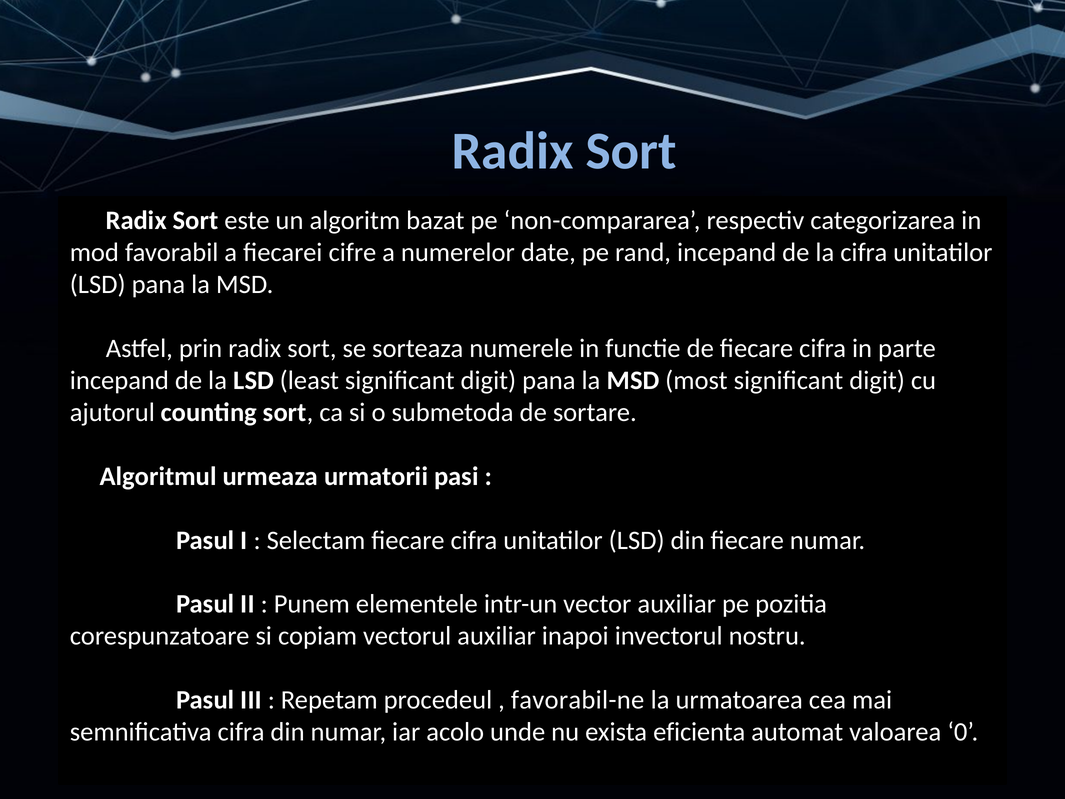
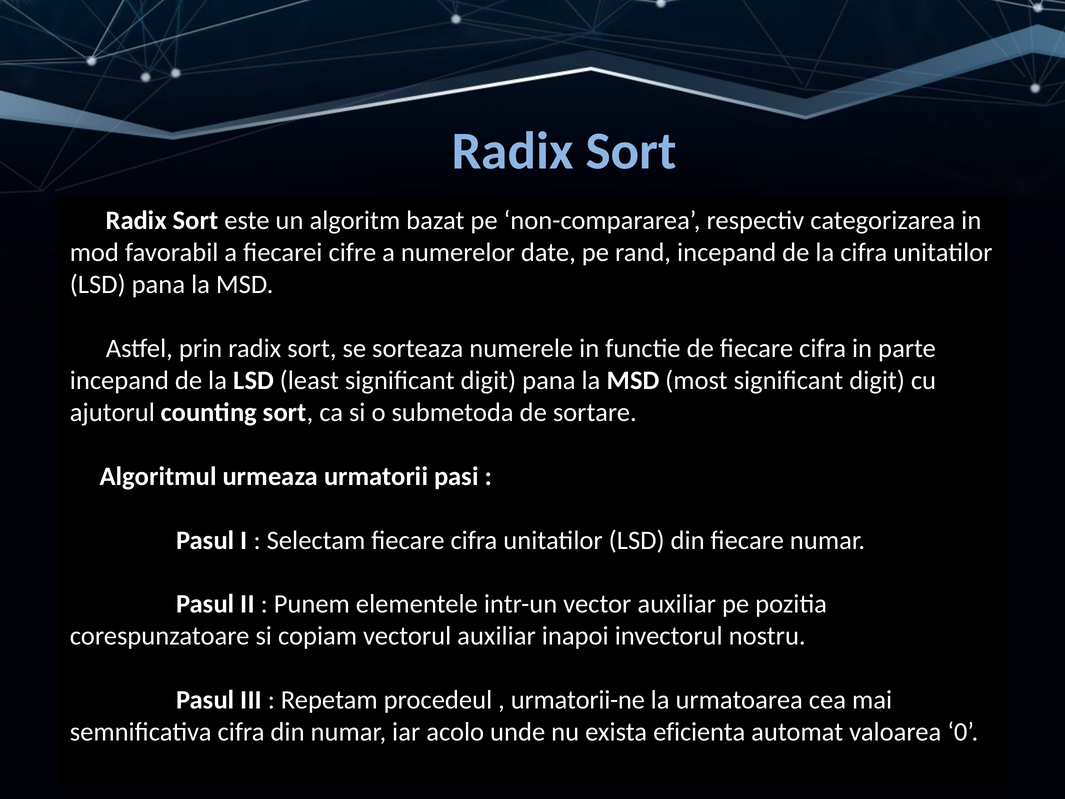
favorabil-ne: favorabil-ne -> urmatorii-ne (578, 700)
